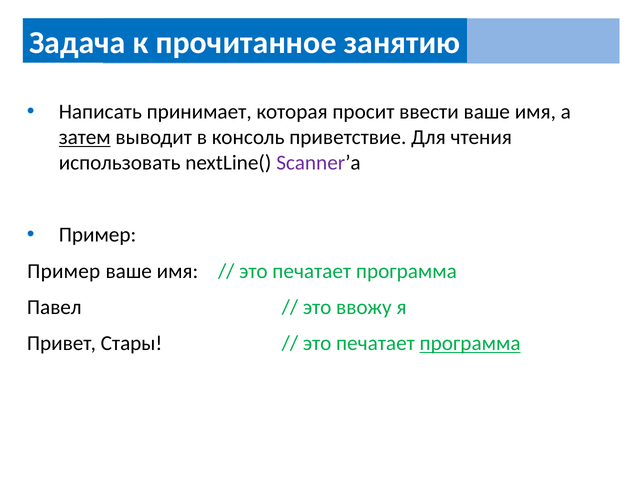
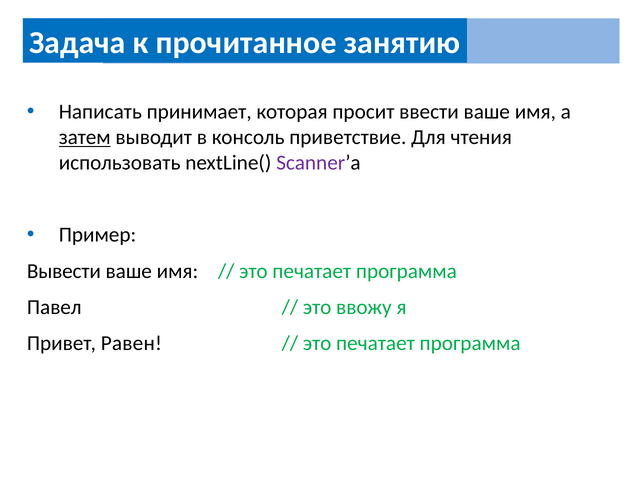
Пример: Пример -> Вывести (64, 271)
Стары: Стары -> Равен (131, 343)
программа underline: present -> none (470, 343)
